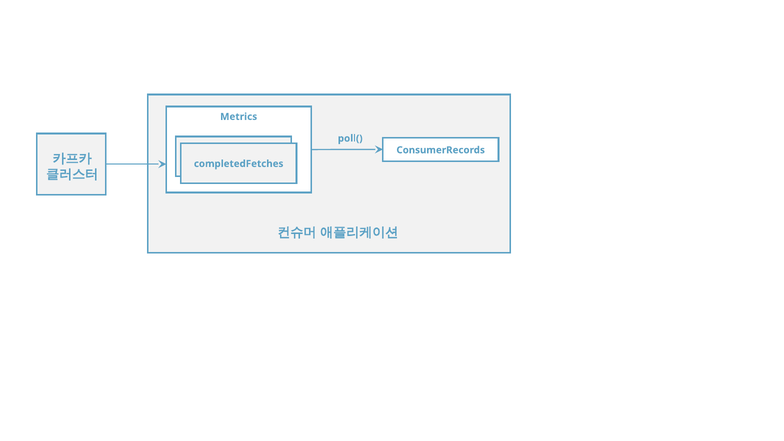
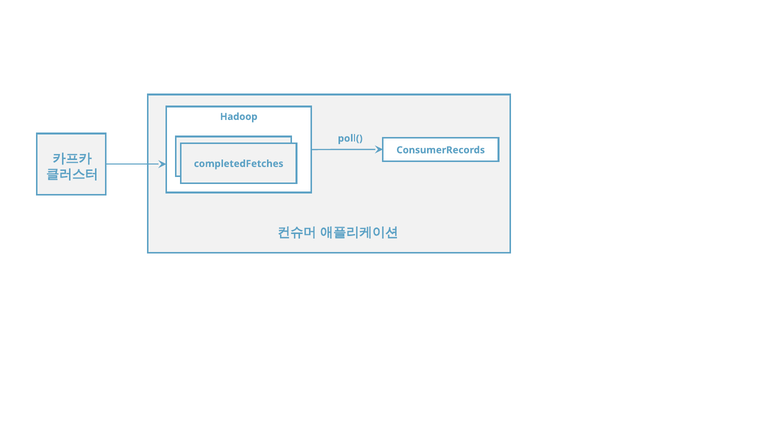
Metrics: Metrics -> Hadoop (239, 117)
